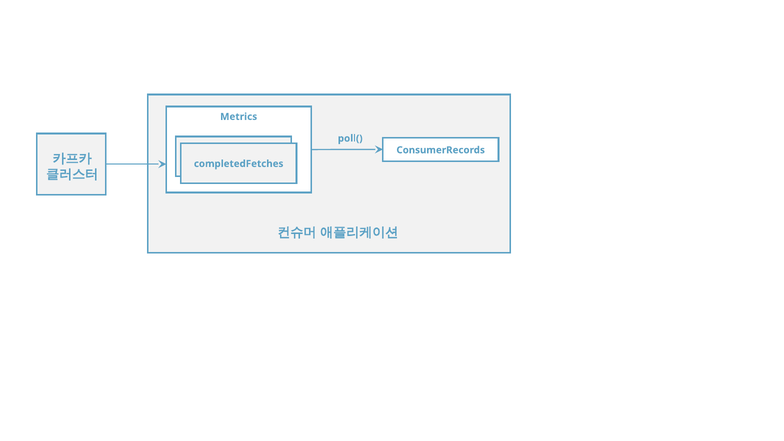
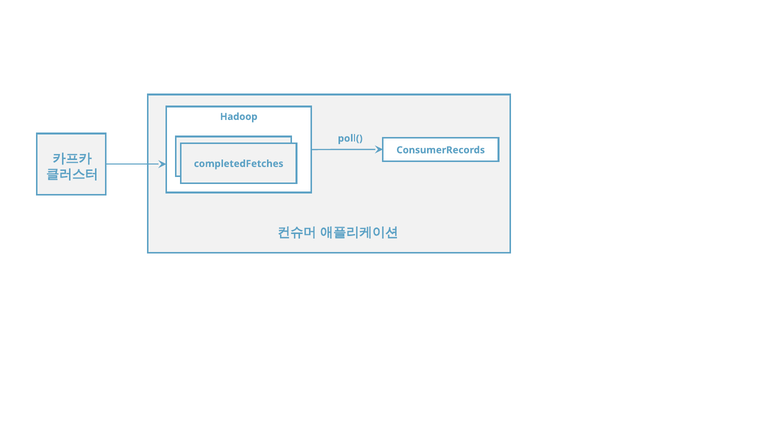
Metrics: Metrics -> Hadoop (239, 117)
